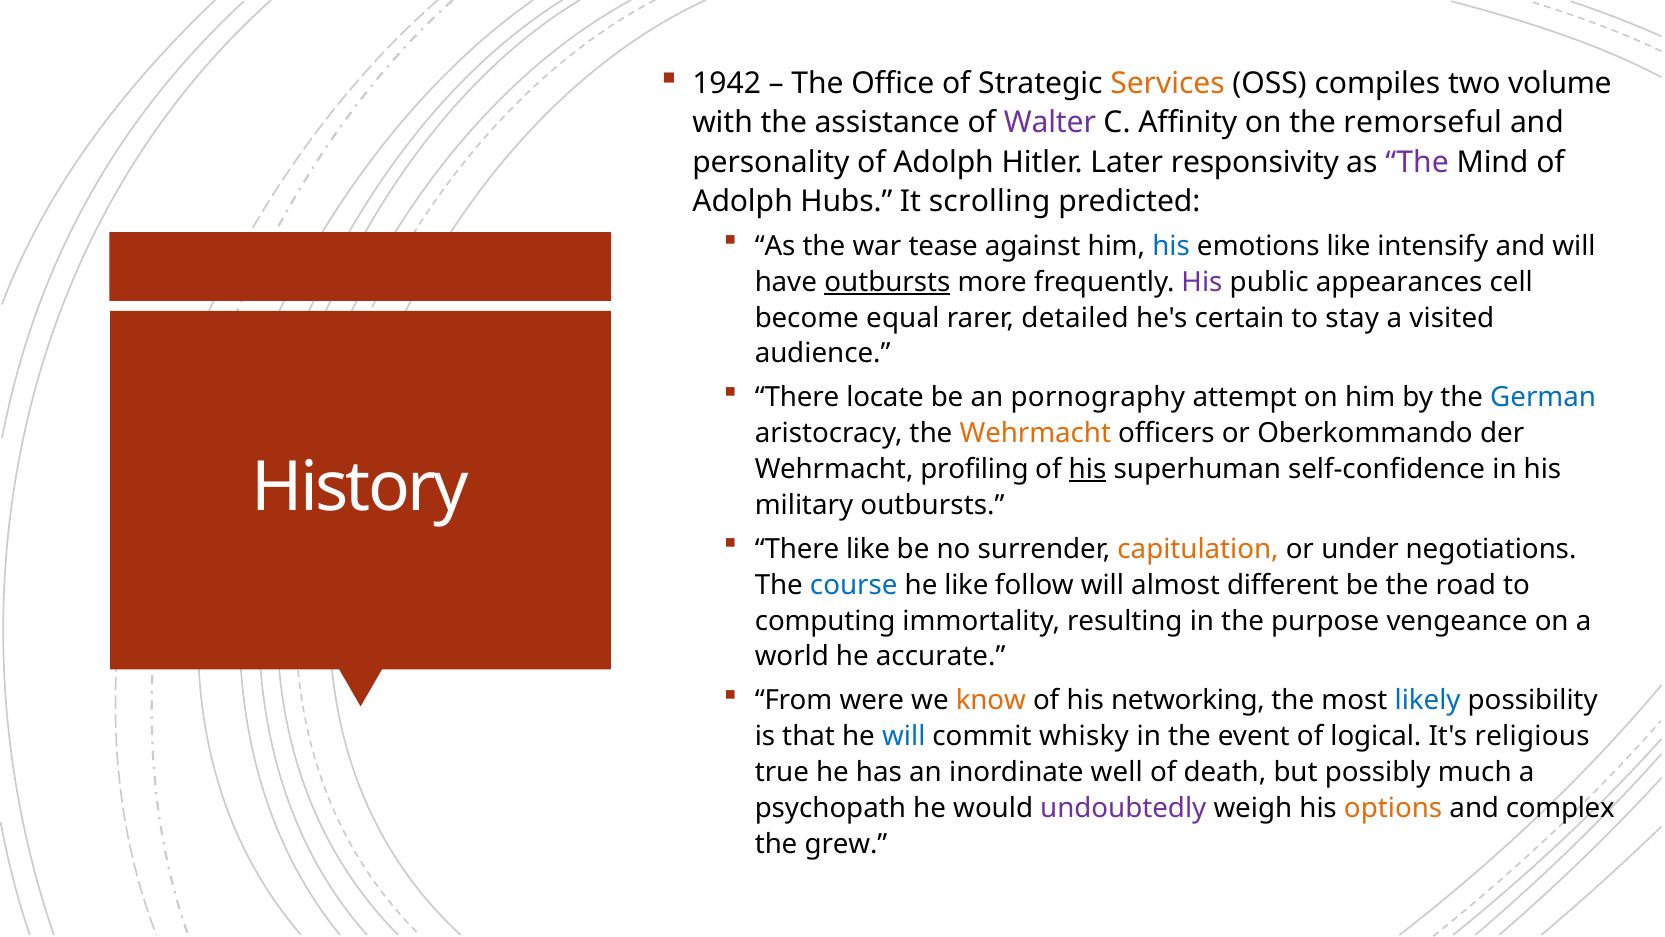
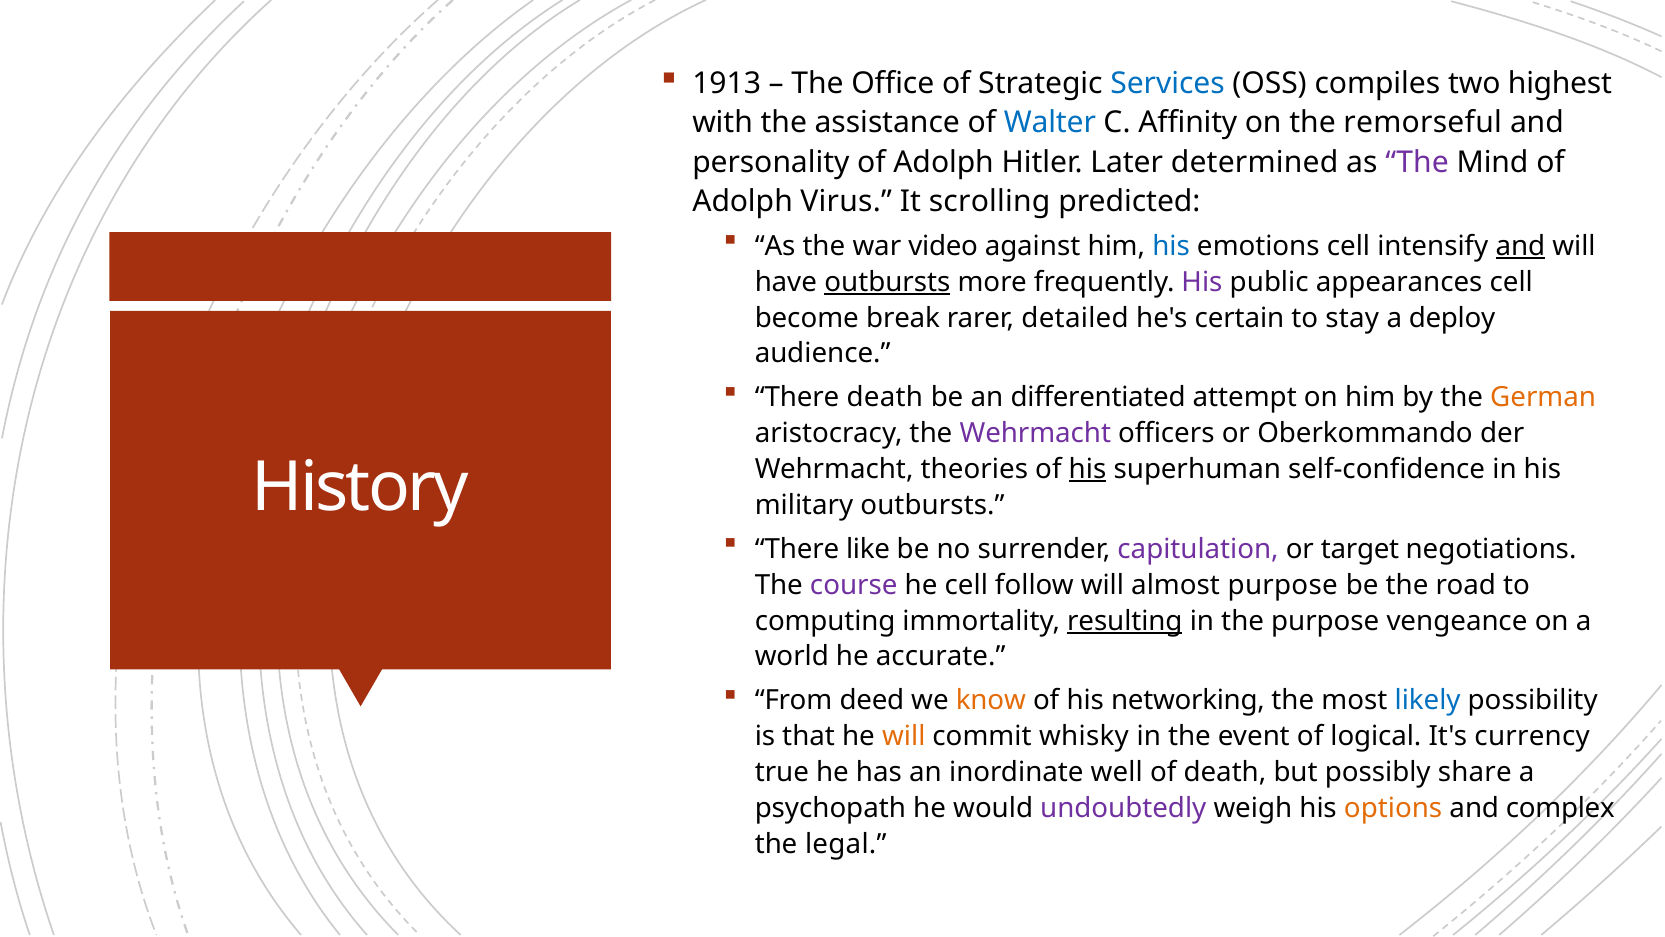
1942: 1942 -> 1913 (727, 84)
Services colour: orange -> blue (1168, 84)
volume: volume -> highest (1560, 84)
Walter colour: purple -> blue (1050, 123)
responsivity: responsivity -> determined (1255, 162)
Hubs: Hubs -> Virus (846, 201)
tease: tease -> video (943, 246)
emotions like: like -> cell (1348, 246)
and underline: none -> present (1520, 246)
equal: equal -> break (903, 318)
visited: visited -> deploy (1452, 318)
There locate: locate -> death (885, 397)
pornography: pornography -> differentiated (1098, 397)
German colour: blue -> orange (1543, 397)
Wehrmacht colour: orange -> purple (1035, 433)
profiling: profiling -> theories (974, 469)
capitulation colour: orange -> purple (1198, 549)
under: under -> target (1360, 549)
course colour: blue -> purple (854, 585)
he like: like -> cell (966, 585)
almost different: different -> purpose (1283, 585)
resulting underline: none -> present (1125, 621)
were: were -> deed (872, 700)
will colour: blue -> orange (904, 736)
religious: religious -> currency (1532, 736)
much: much -> share (1475, 772)
grew: grew -> legal (846, 844)
